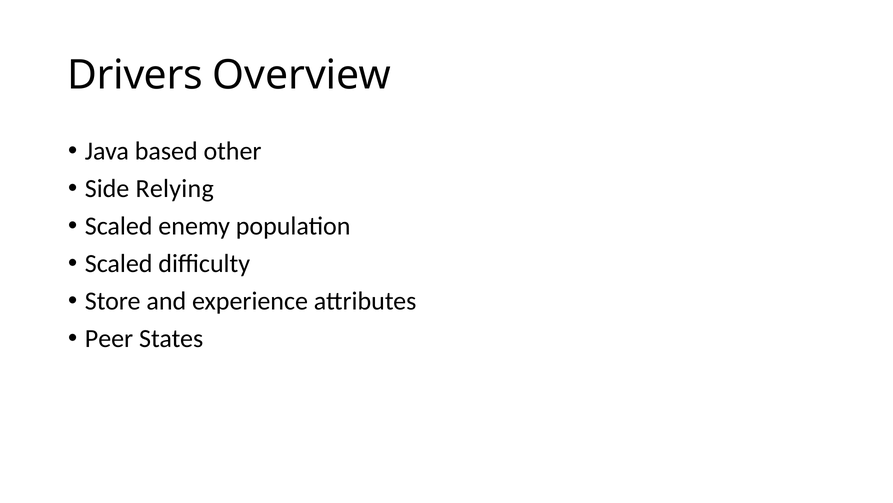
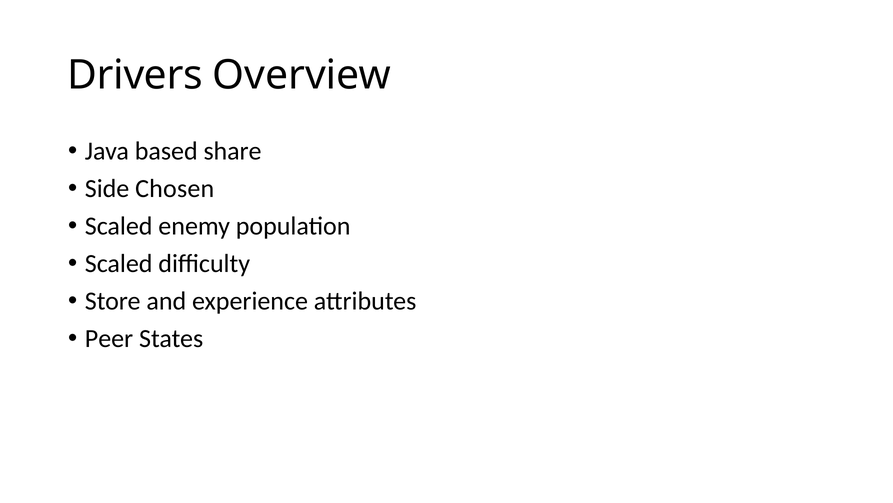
other: other -> share (233, 151)
Relying: Relying -> Chosen (175, 188)
